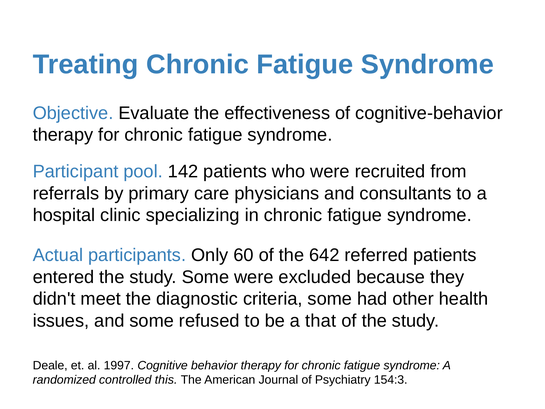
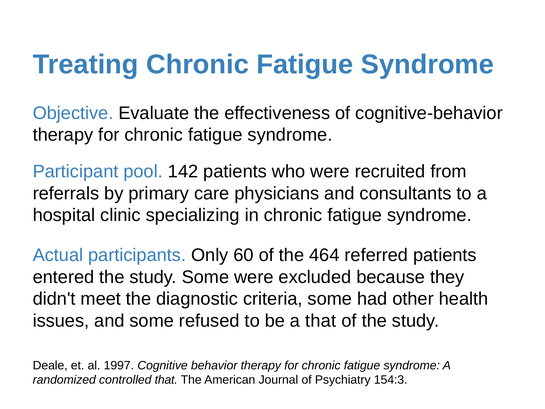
642: 642 -> 464 (324, 255)
controlled this: this -> that (166, 380)
